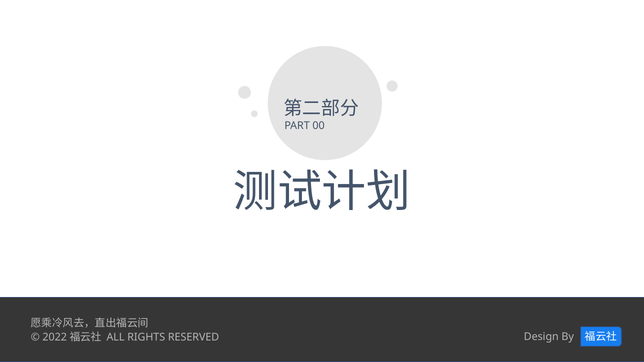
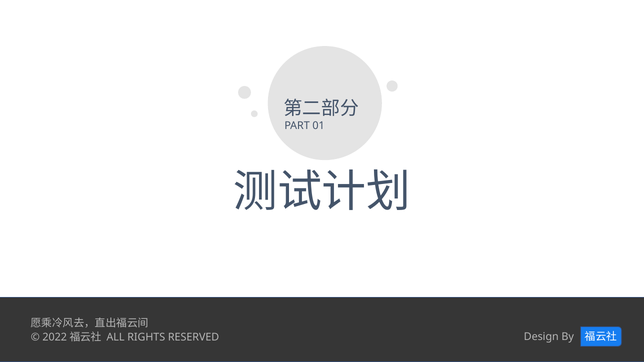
00: 00 -> 01 (319, 126)
